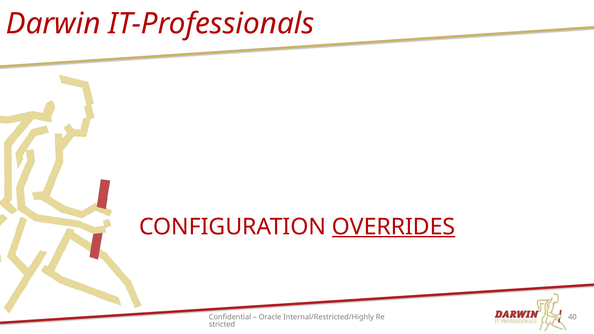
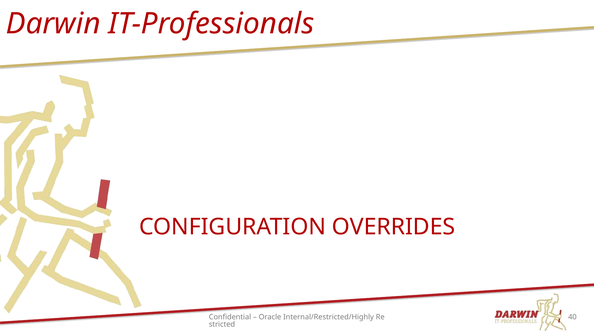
OVERRIDES underline: present -> none (394, 227)
